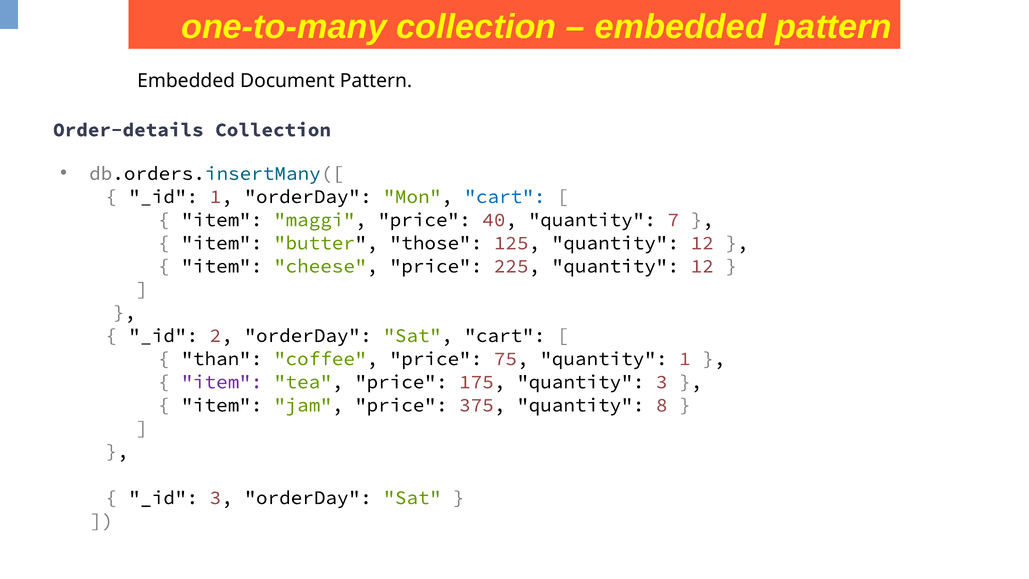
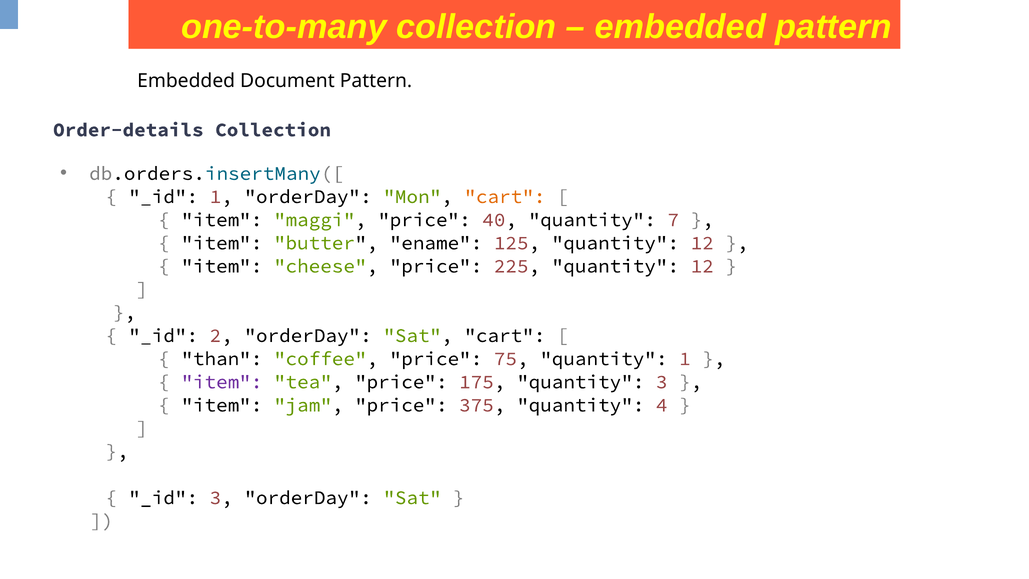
cart colour: blue -> orange (505, 197)
those: those -> ename (436, 243)
8: 8 -> 4 (662, 405)
